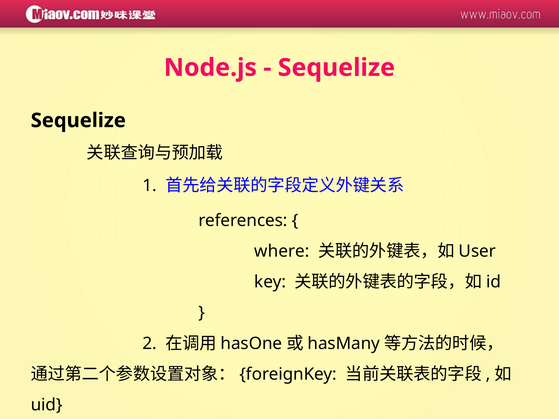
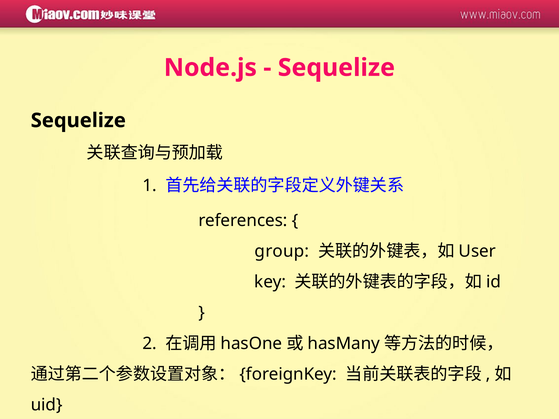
where: where -> group (282, 251)
